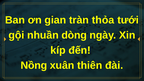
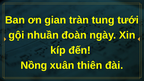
thỏa: thỏa -> tung (103, 20)
dòng: dòng -> đoàn (74, 35)
